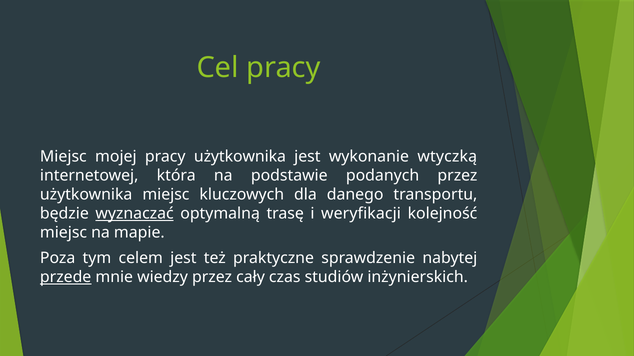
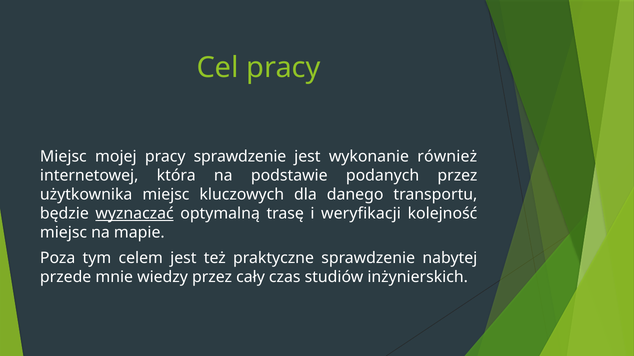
pracy użytkownika: użytkownika -> sprawdzenie (240, 157)
wtyczką: wtyczką -> również (447, 157)
przede underline: present -> none (66, 278)
